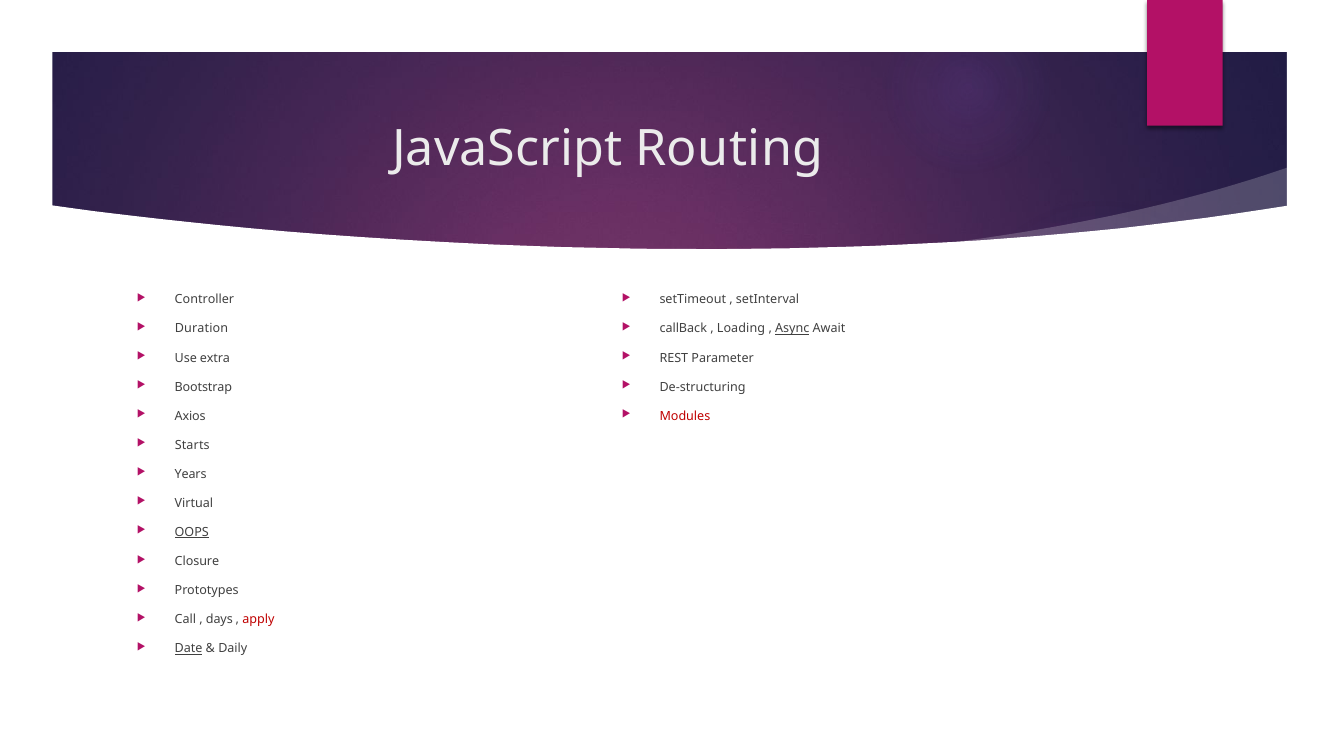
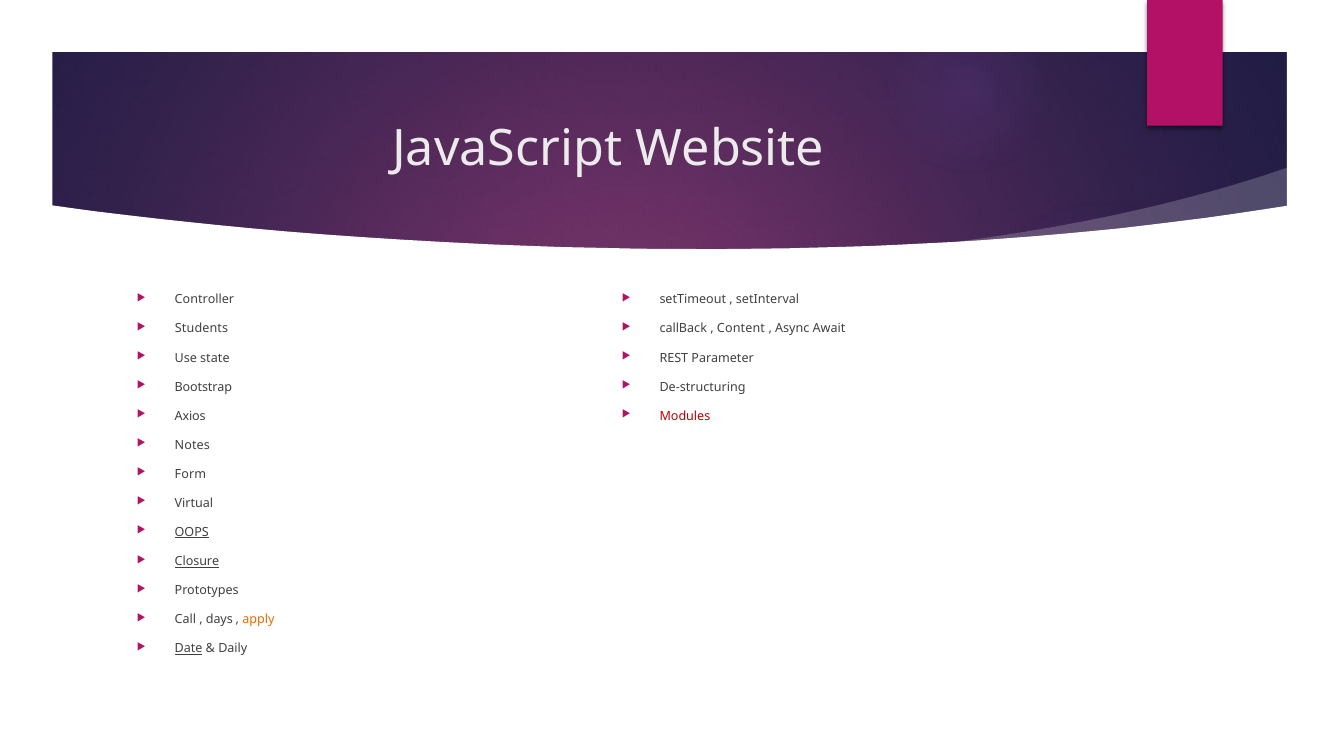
Routing: Routing -> Website (730, 149)
Duration: Duration -> Students (202, 329)
Loading: Loading -> Content (741, 329)
Async underline: present -> none (792, 329)
extra: extra -> state (215, 358)
Starts: Starts -> Notes (192, 445)
Years: Years -> Form (190, 474)
Closure underline: none -> present (197, 561)
apply colour: red -> orange (259, 619)
